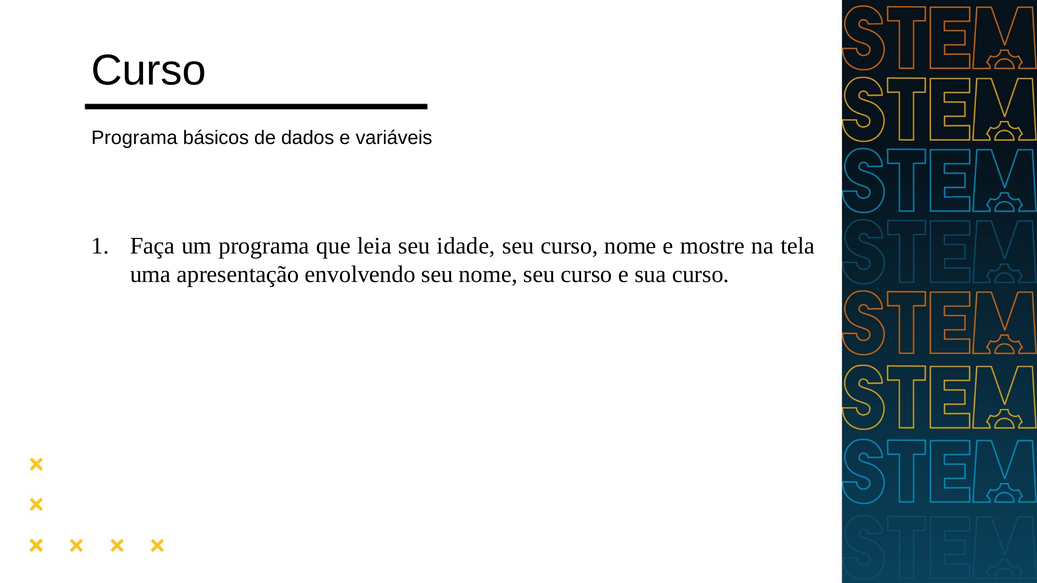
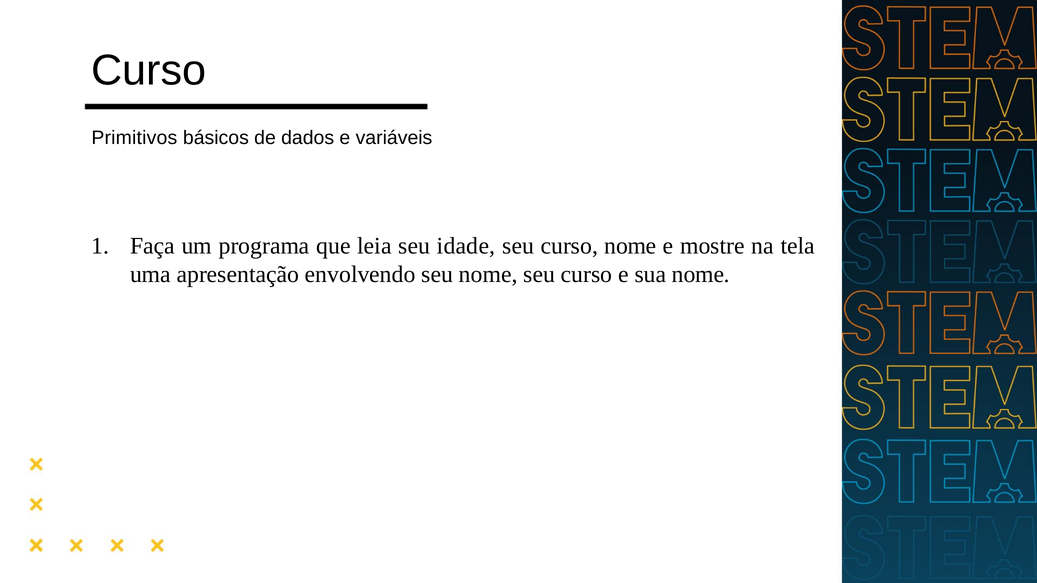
Programa: Programa -> Primitivos (134, 138)
sua curso: curso -> nome (701, 274)
